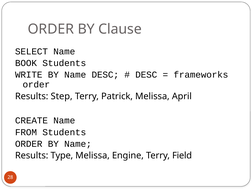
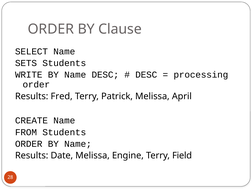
BOOK: BOOK -> SETS (26, 63)
frameworks: frameworks -> processing (201, 75)
Step: Step -> Fred (62, 96)
Type: Type -> Date (62, 156)
